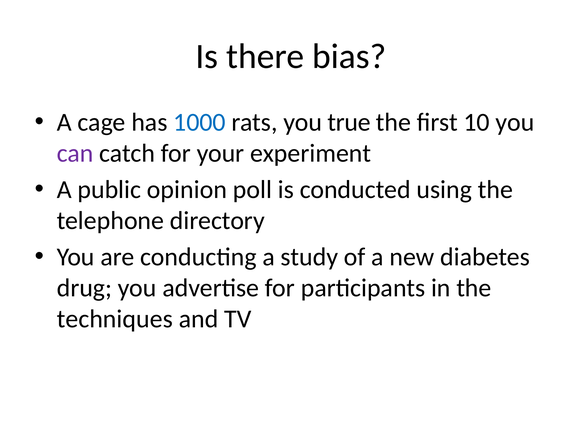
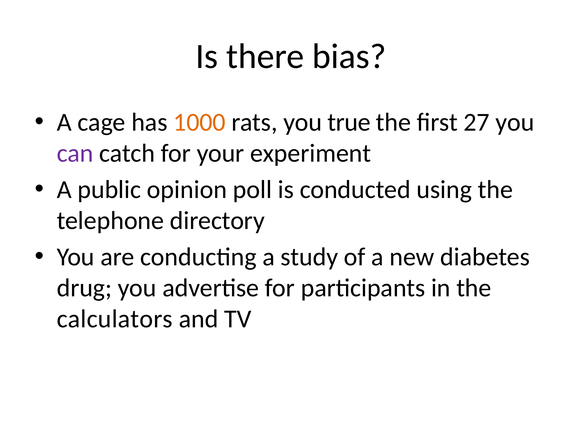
1000 colour: blue -> orange (200, 122)
10: 10 -> 27 (477, 122)
techniques: techniques -> calculators (115, 319)
